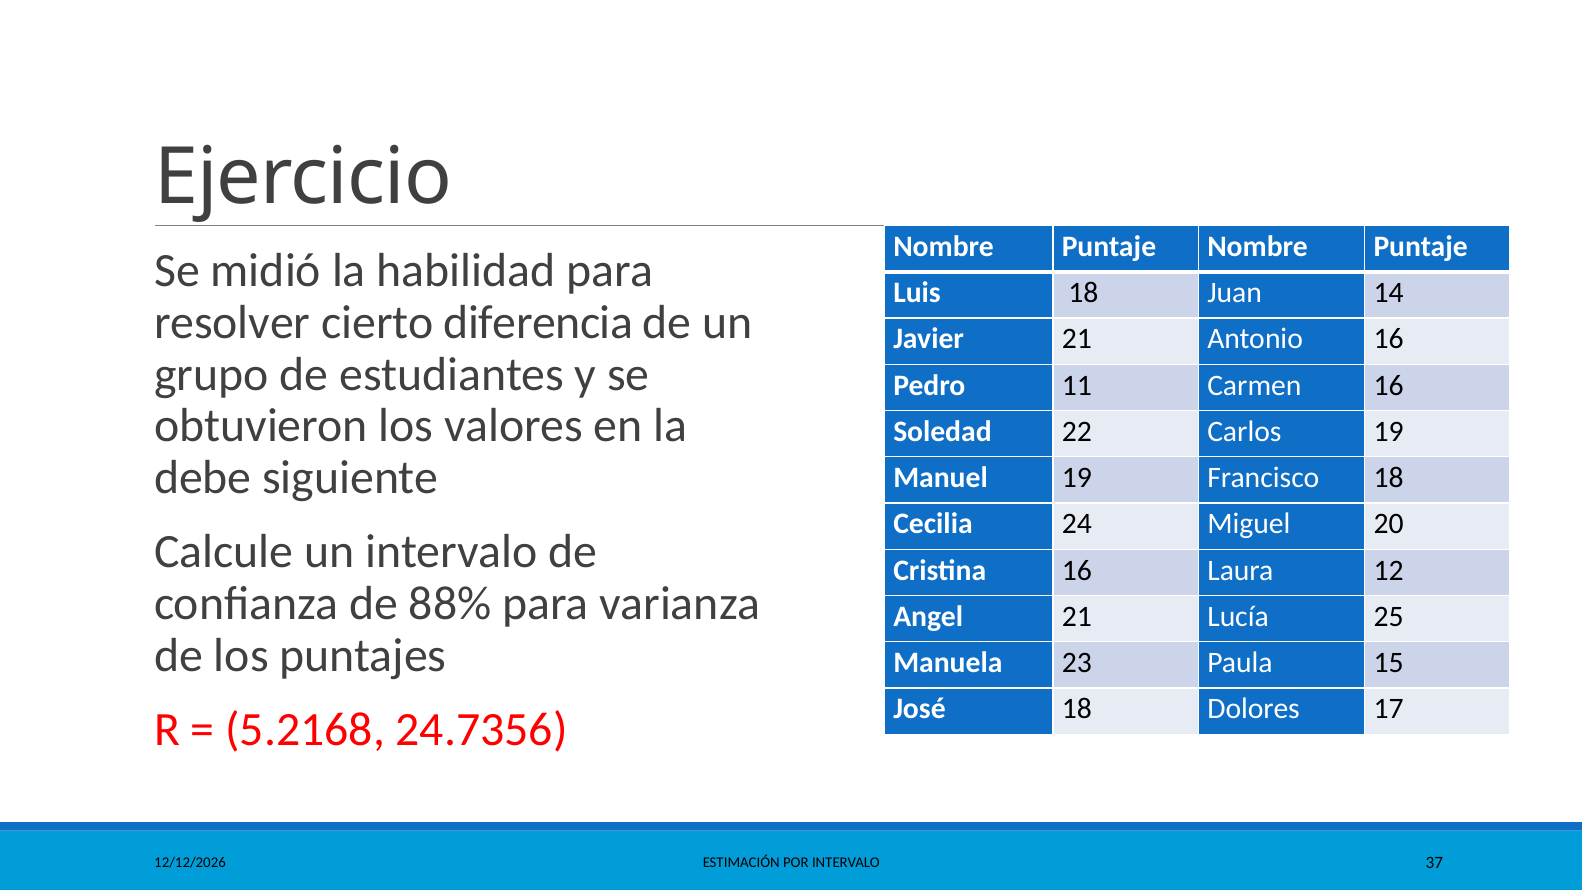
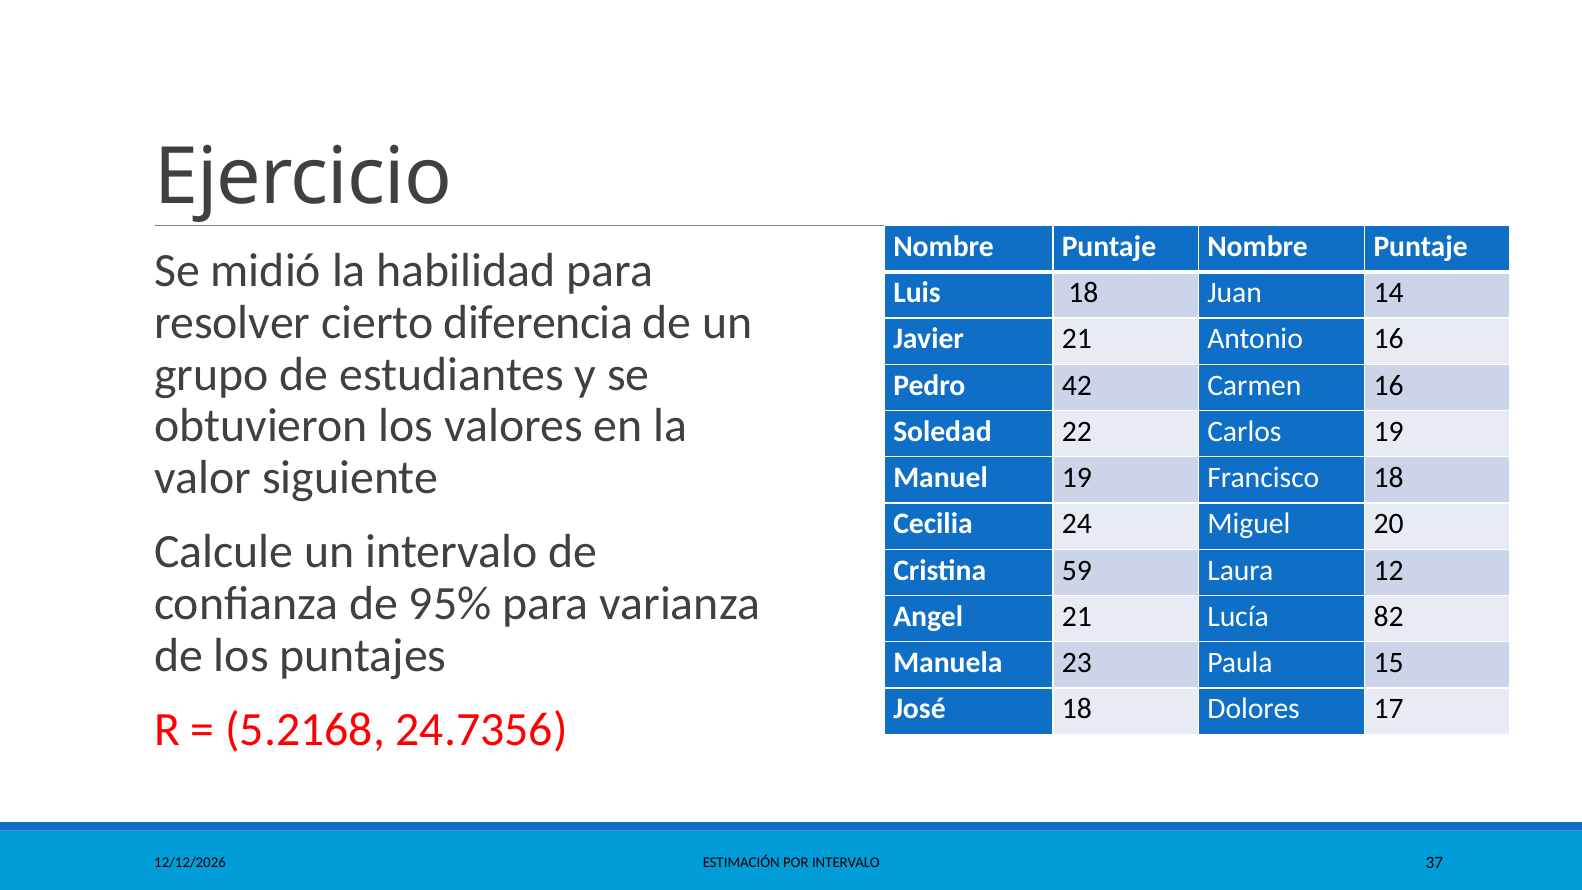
11: 11 -> 42 (1077, 385)
debe: debe -> valor (203, 477)
Cristina 16: 16 -> 59 (1077, 570)
88%: 88% -> 95% (450, 604)
25: 25 -> 82 (1389, 616)
